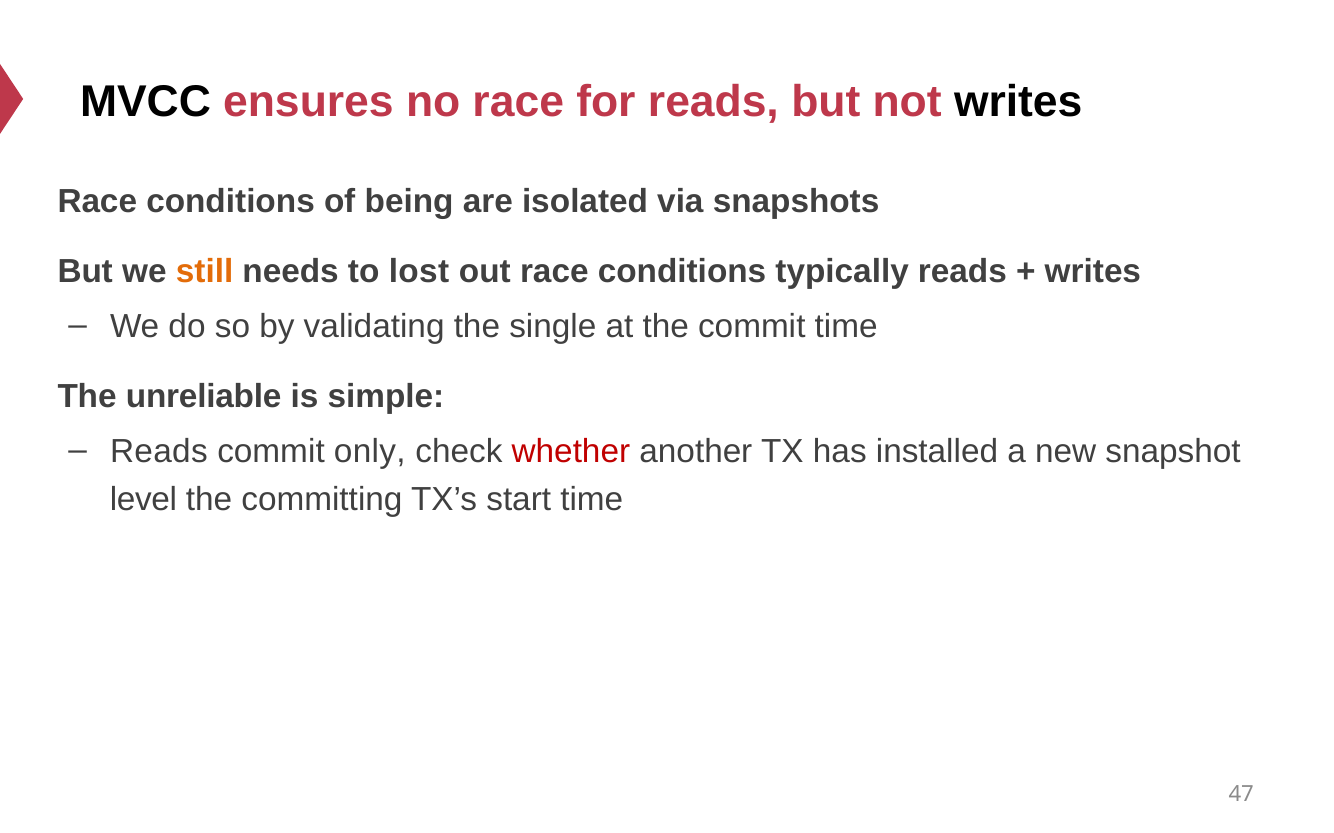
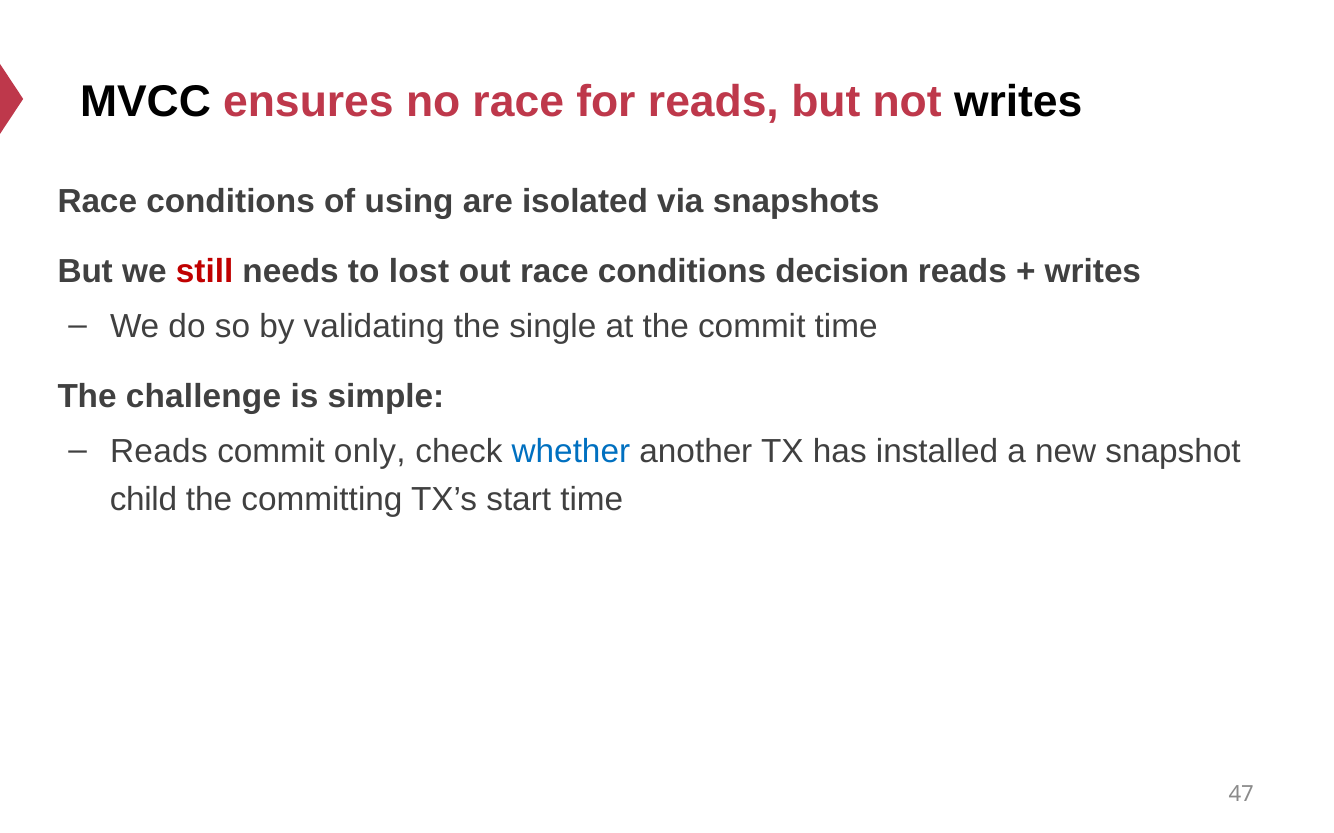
being: being -> using (409, 202)
still colour: orange -> red (205, 272)
typically: typically -> decision (842, 272)
unreliable: unreliable -> challenge (203, 397)
whether colour: red -> blue (571, 452)
level: level -> child (143, 500)
